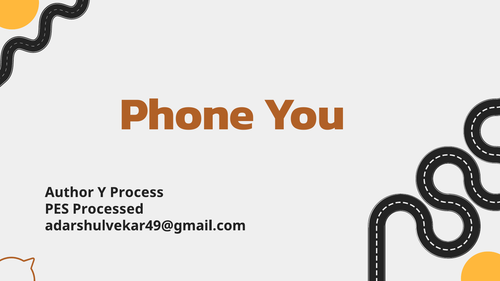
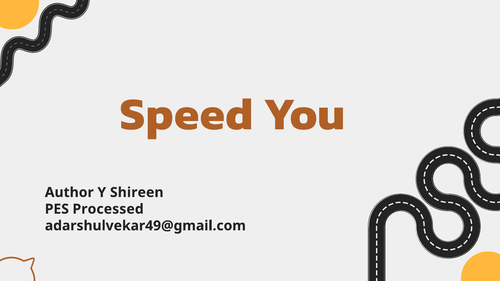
Phone: Phone -> Speed (187, 115)
Process: Process -> Shireen (137, 193)
